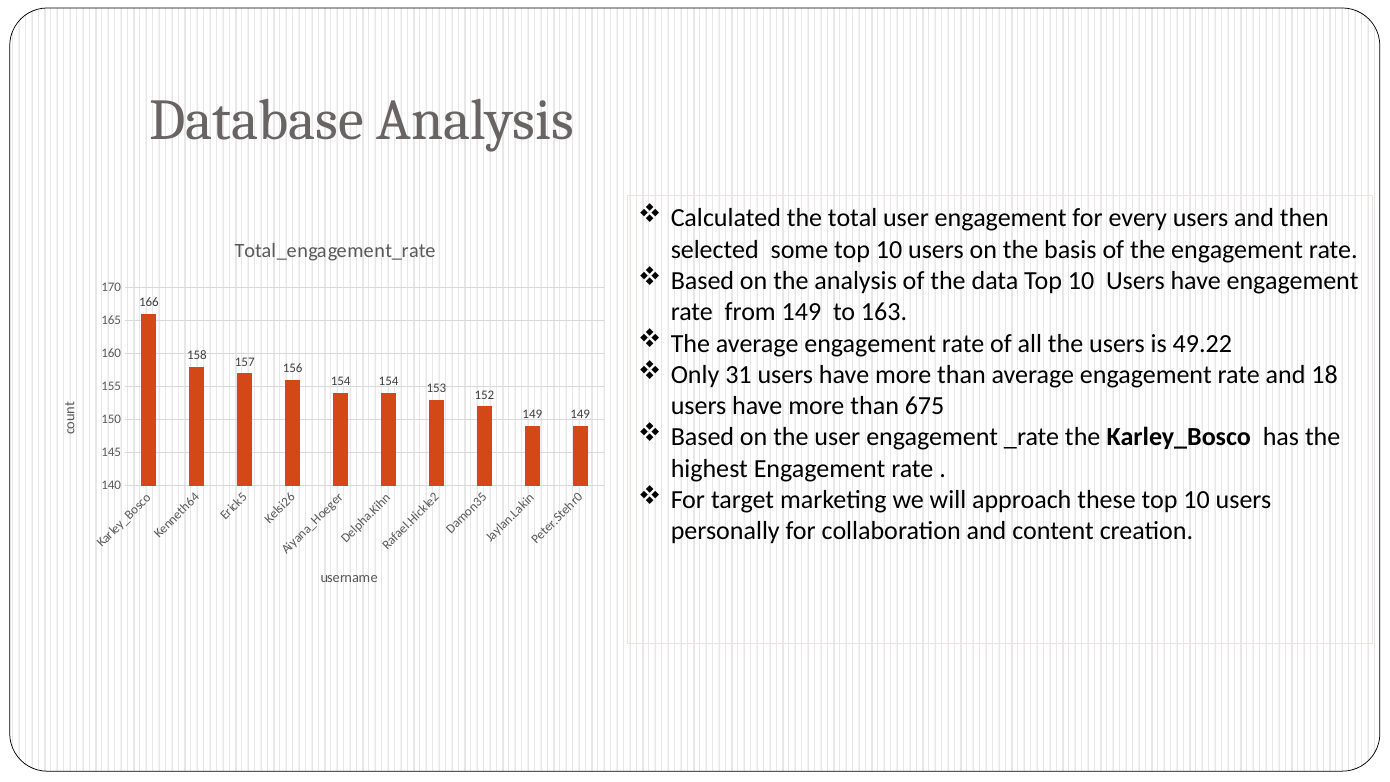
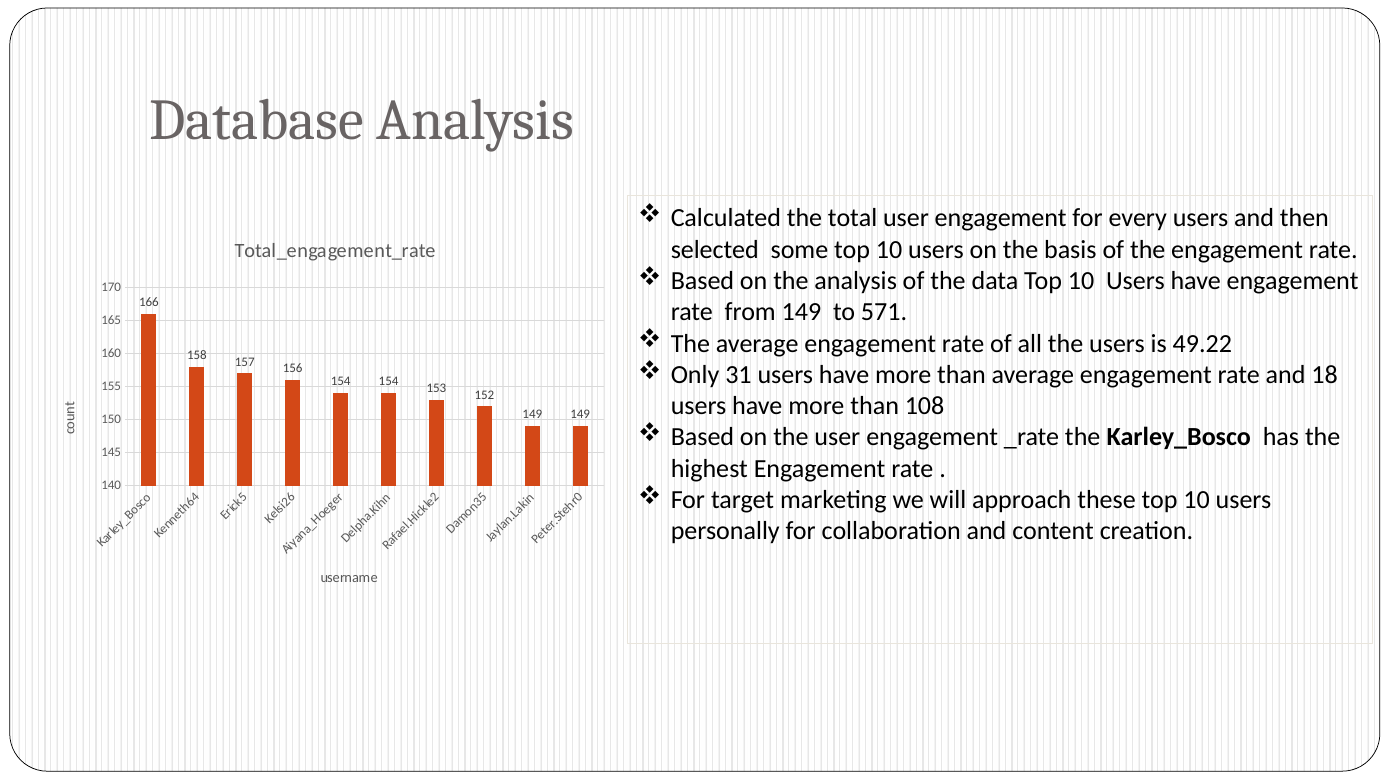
163: 163 -> 571 (884, 312)
675: 675 -> 108 (925, 406)
